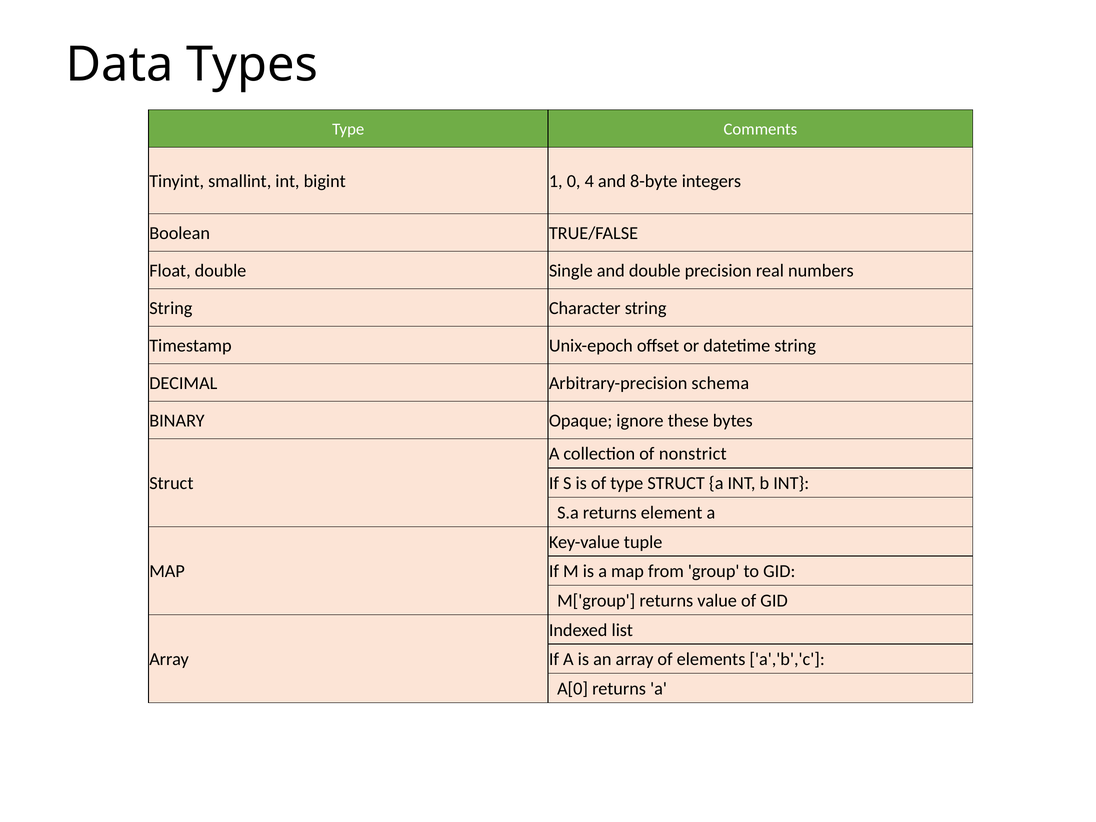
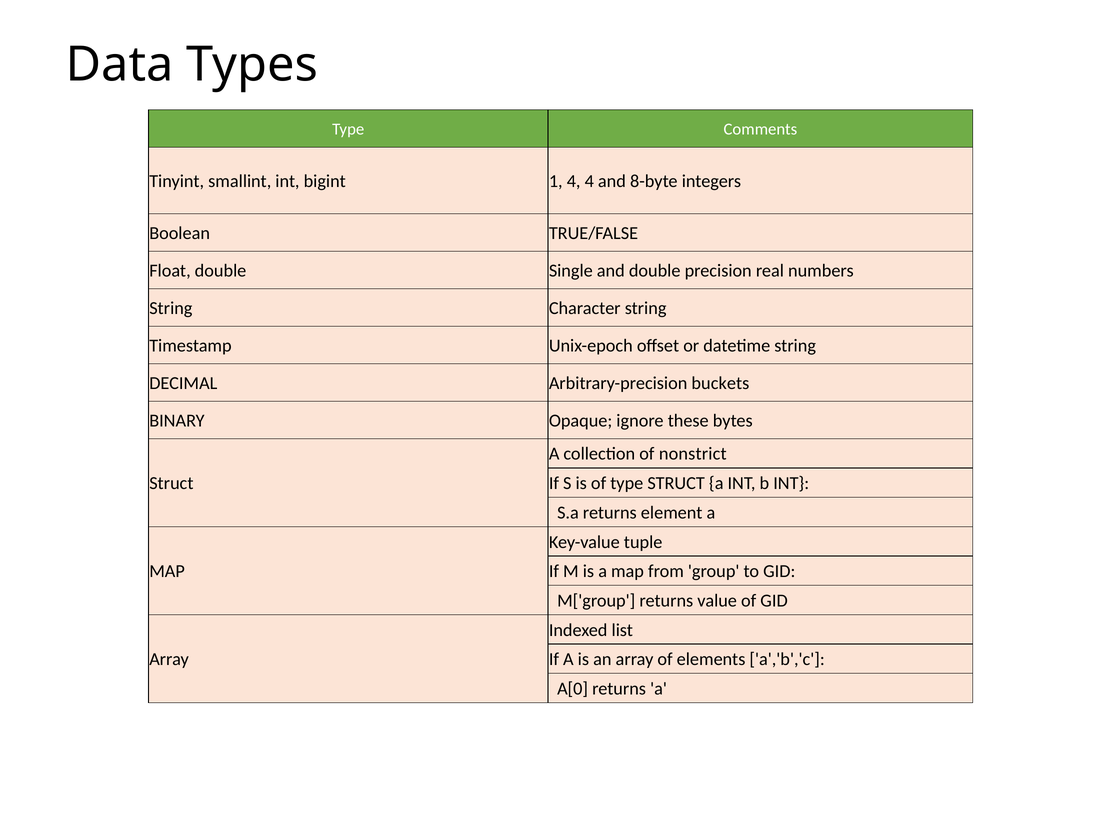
1 0: 0 -> 4 (574, 181)
schema: schema -> buckets (720, 383)
